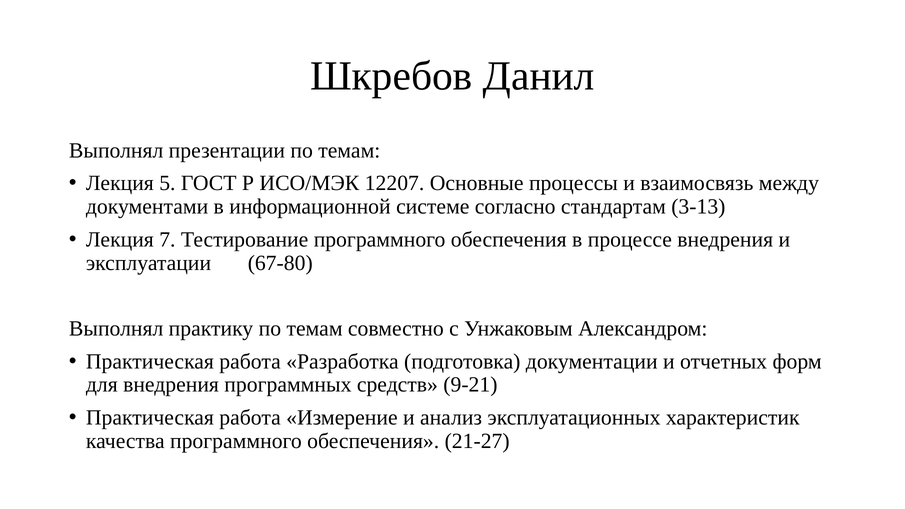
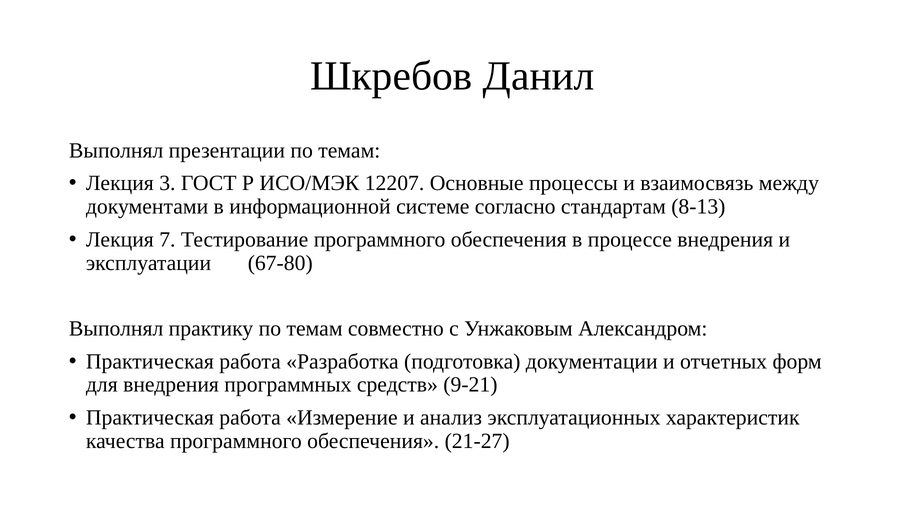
5: 5 -> 3 (167, 183)
3-13: 3-13 -> 8-13 (698, 207)
